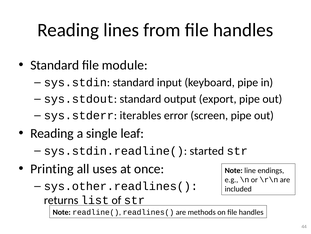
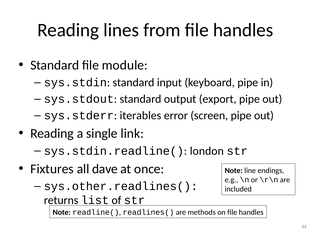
leaf: leaf -> link (132, 133)
started: started -> london (207, 150)
Printing: Printing -> Fixtures (52, 168)
uses: uses -> dave (105, 168)
